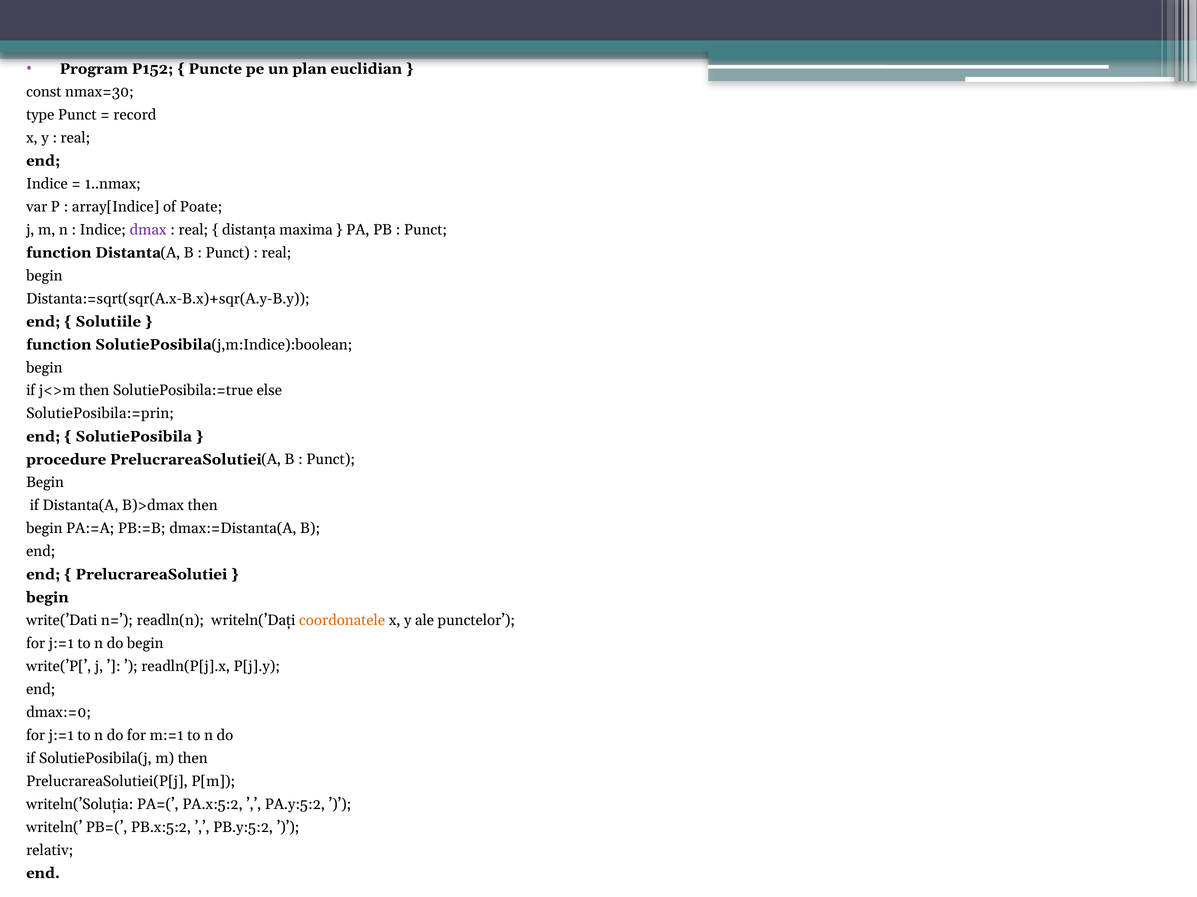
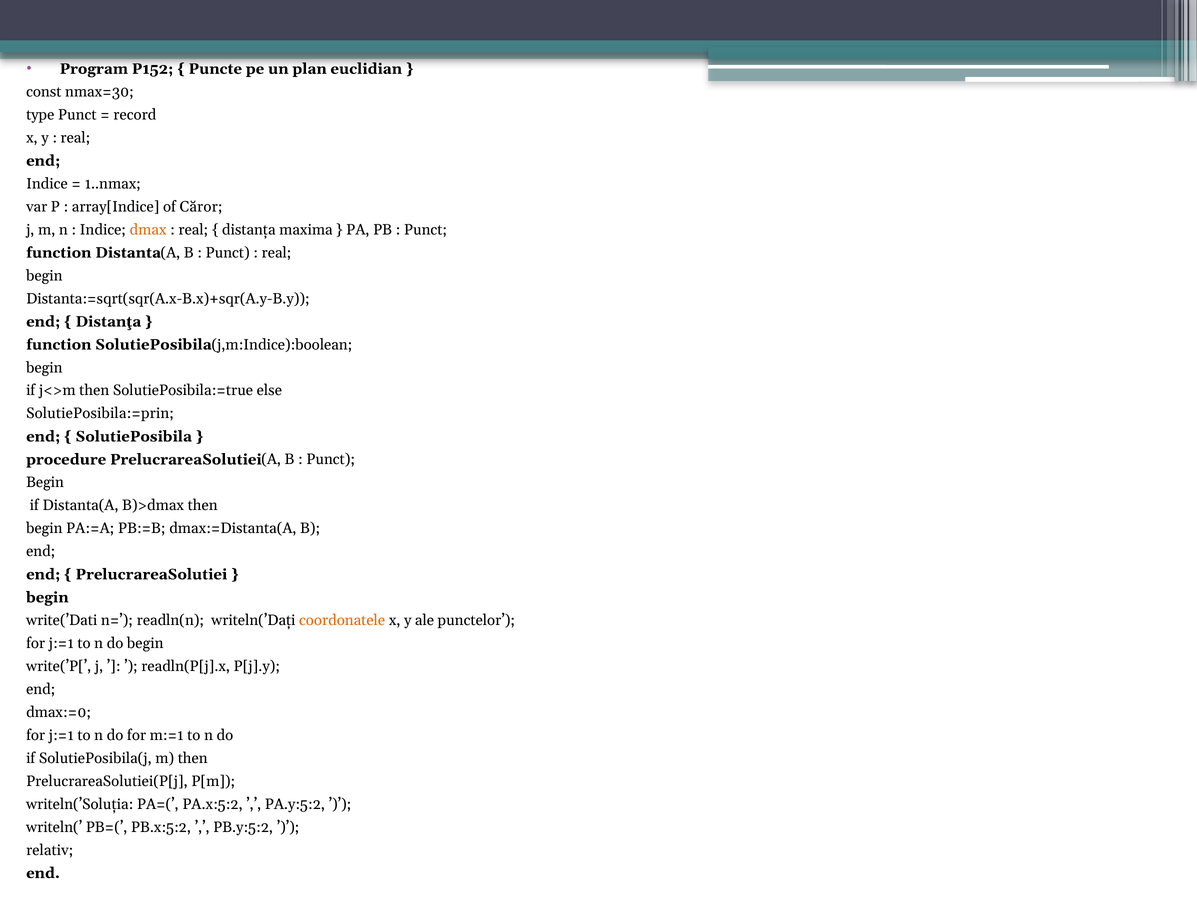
Poate: Poate -> Căror (201, 207)
dmax colour: purple -> orange (148, 230)
Solutiile: Solutiile -> Distanţa (108, 322)
